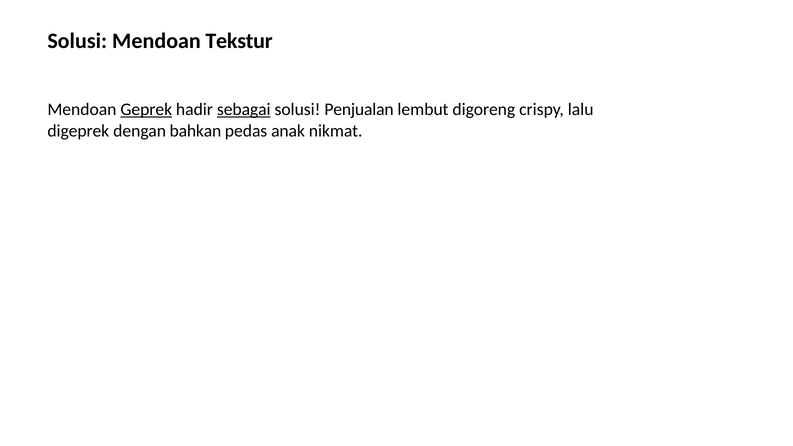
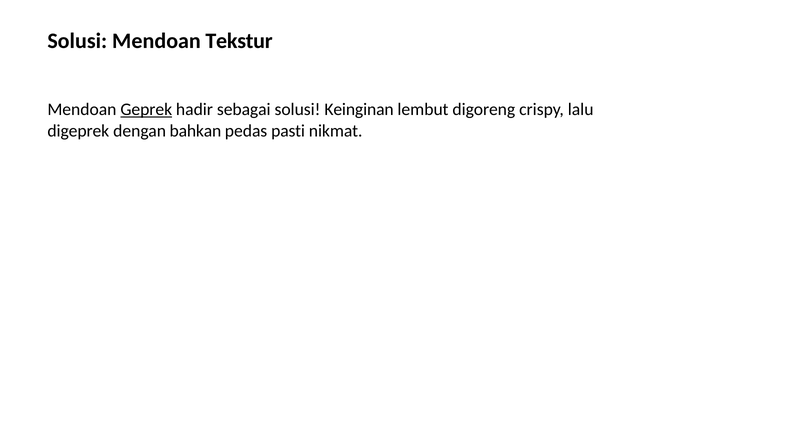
sebagai underline: present -> none (244, 110)
Penjualan: Penjualan -> Keinginan (359, 110)
anak: anak -> pasti (288, 131)
